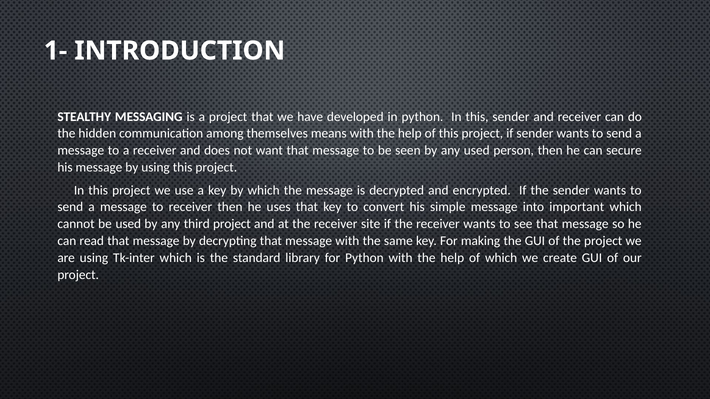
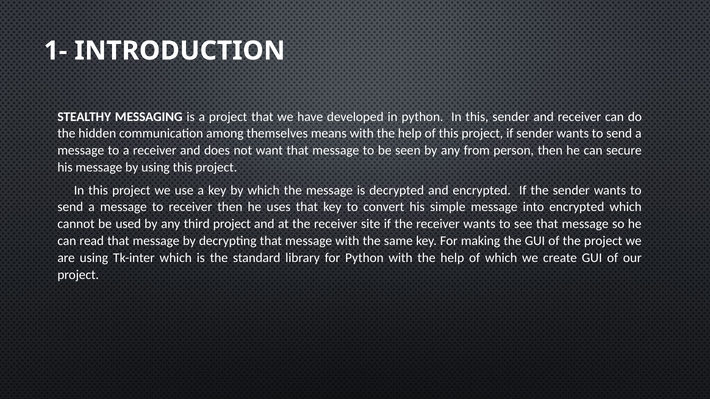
any used: used -> from (477, 151)
into important: important -> encrypted (577, 207)
